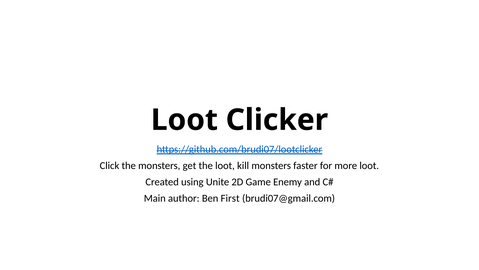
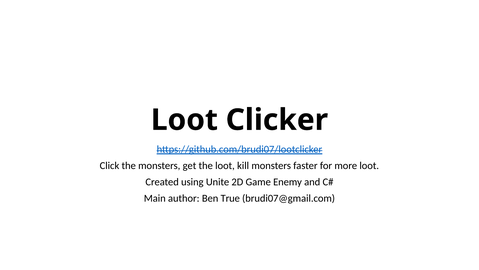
First: First -> True (230, 198)
